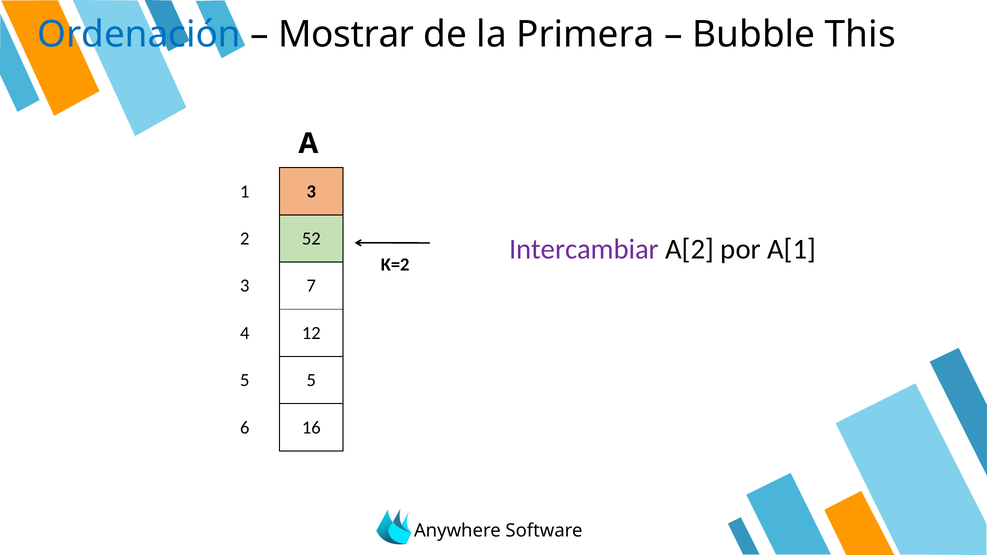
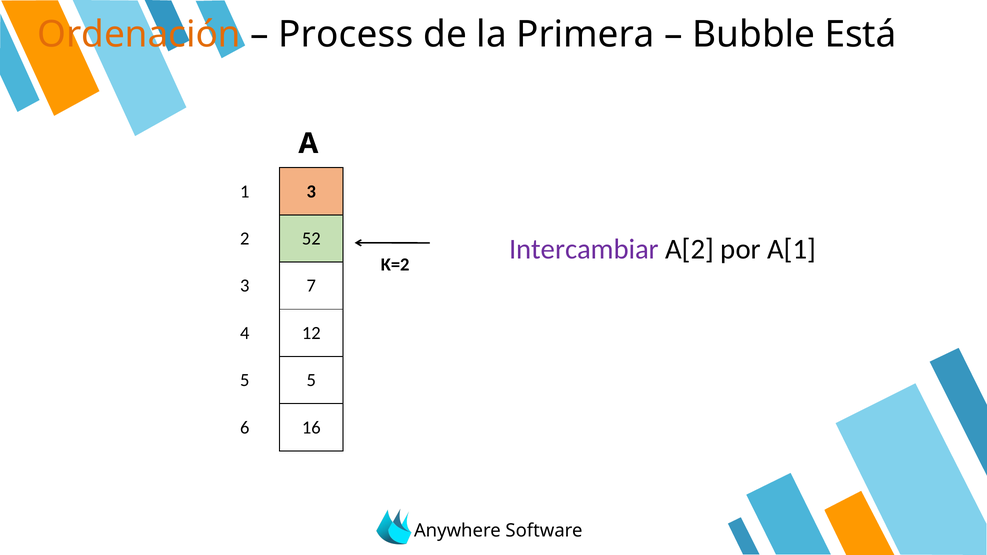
Ordenación colour: blue -> orange (139, 34)
Mostrar: Mostrar -> Process (346, 34)
This: This -> Está (861, 34)
